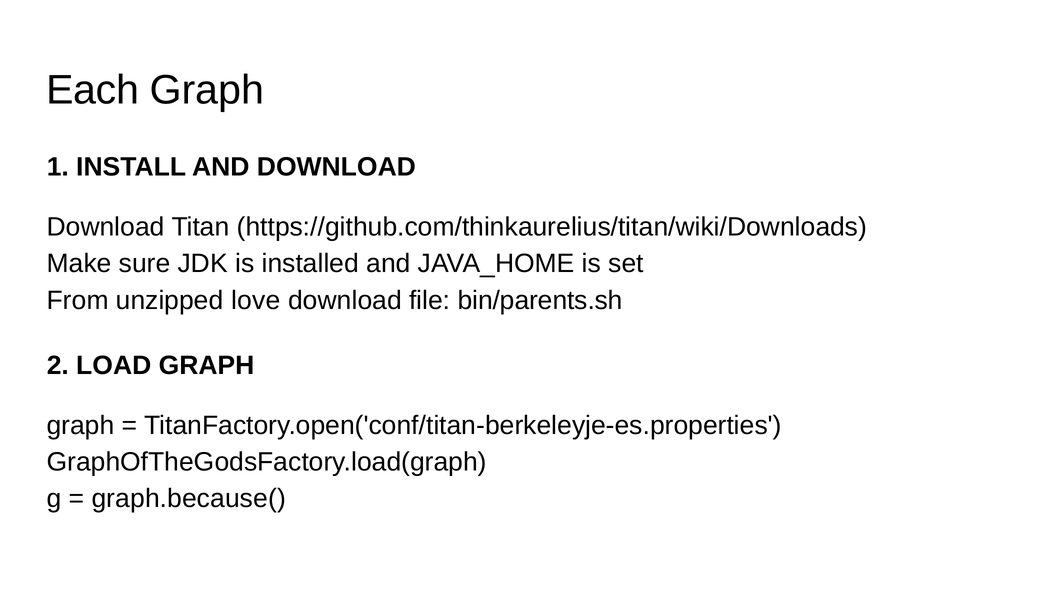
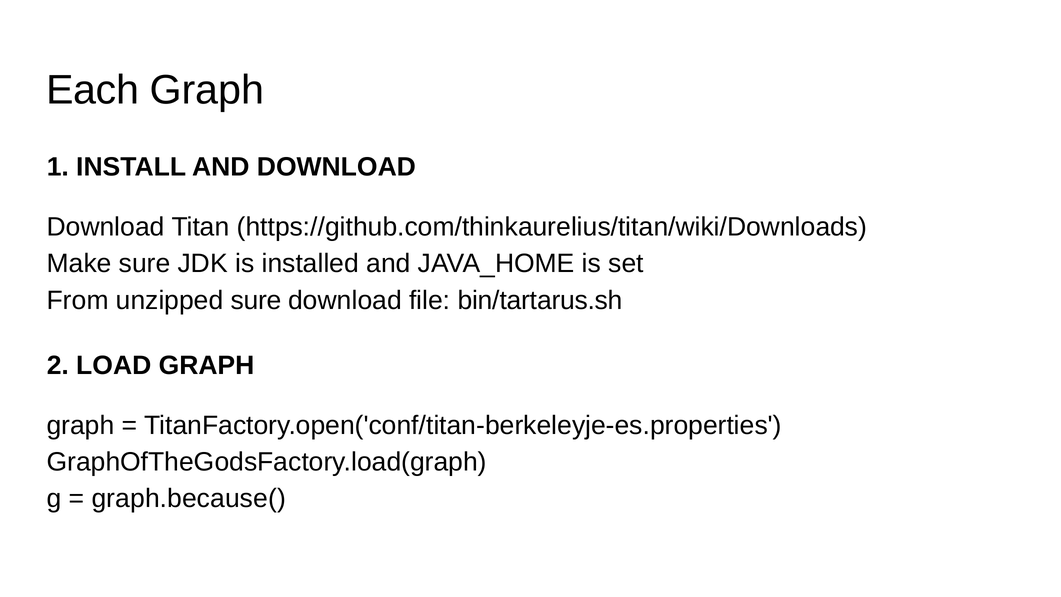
unzipped love: love -> sure (256, 300)
bin/parents.sh: bin/parents.sh -> bin/tartarus.sh (540, 300)
